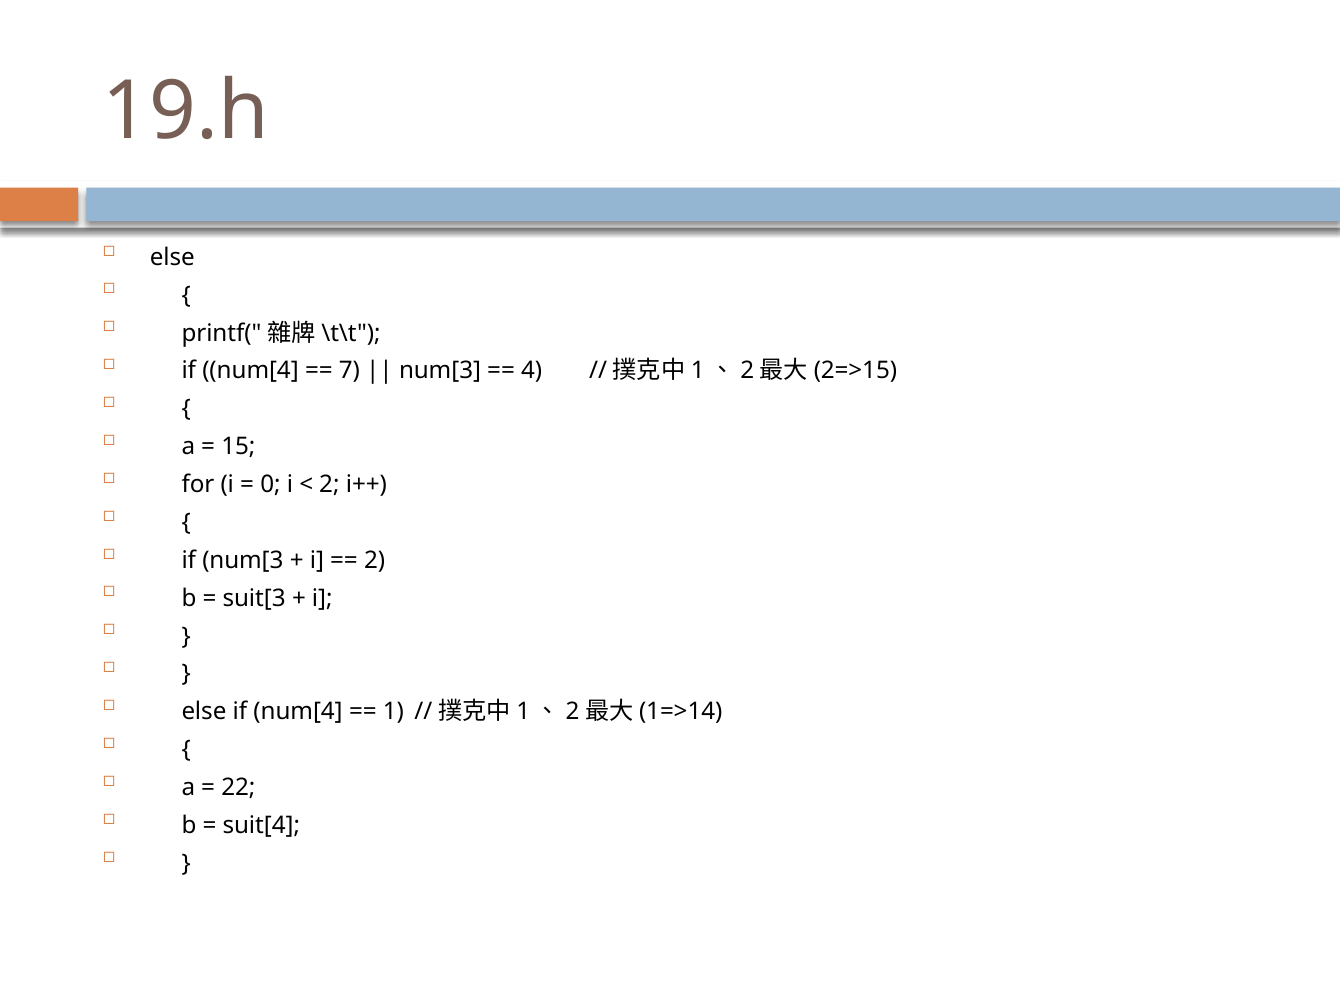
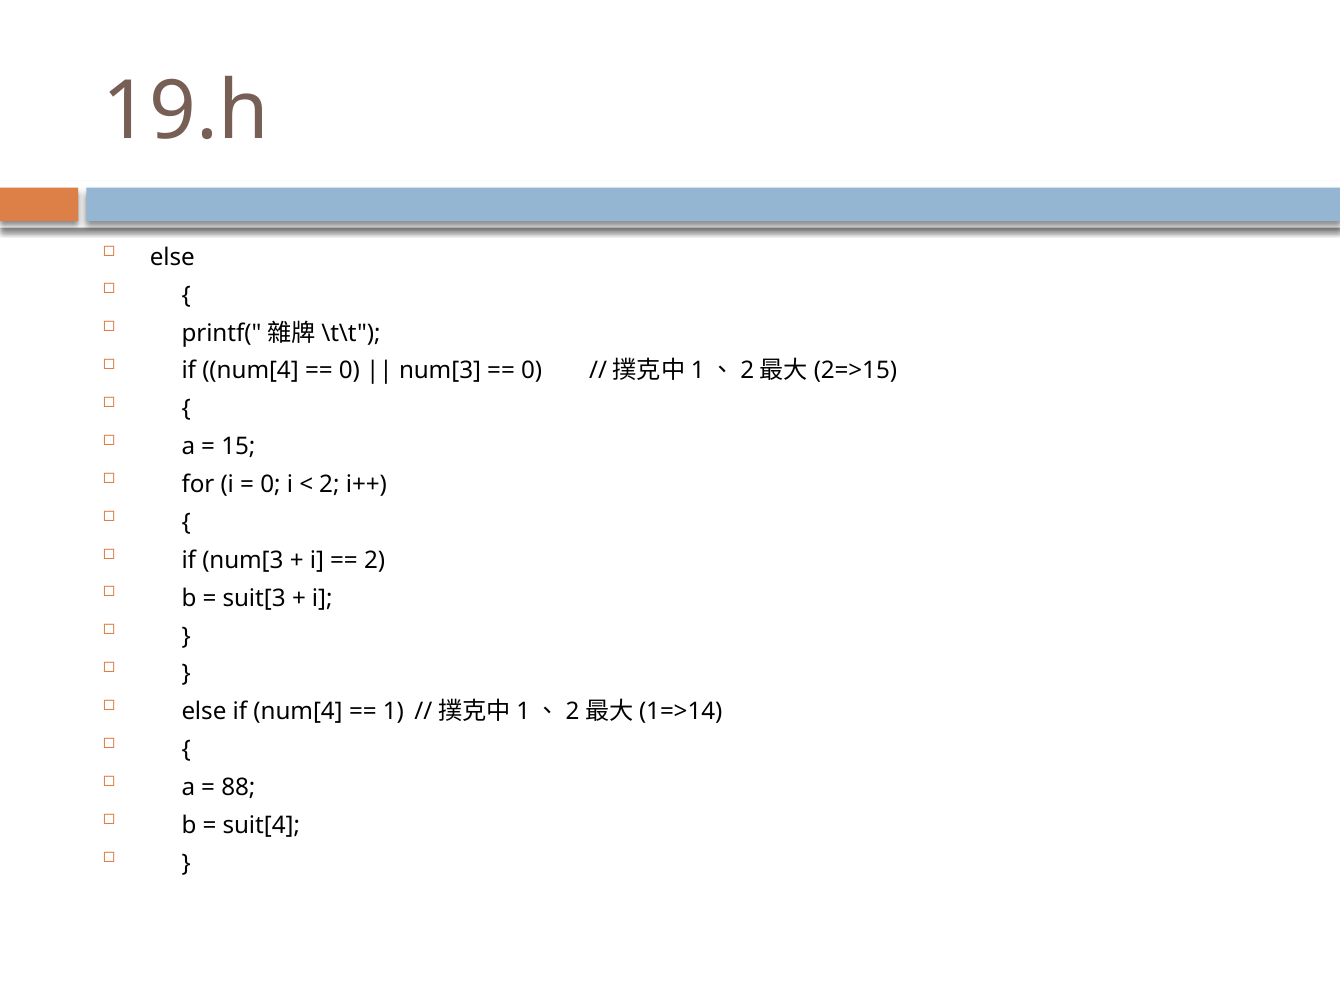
7: 7 -> 0 (349, 371)
4: 4 -> 0 (532, 371)
22: 22 -> 88 (238, 788)
